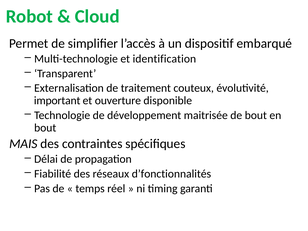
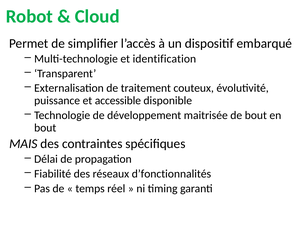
important: important -> puissance (57, 101)
ouverture: ouverture -> accessible (118, 101)
